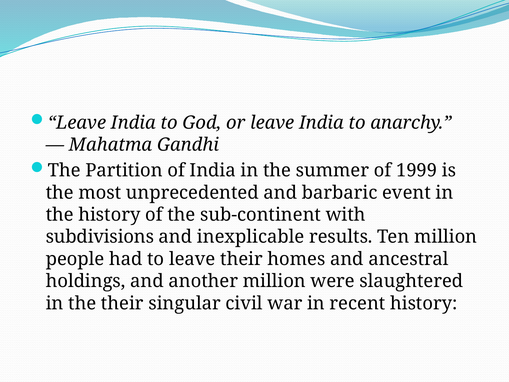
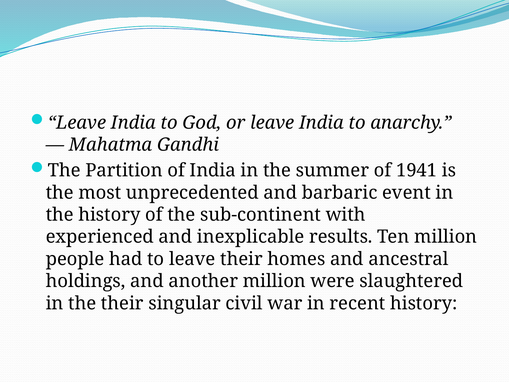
1999: 1999 -> 1941 (417, 170)
subdivisions: subdivisions -> experienced (100, 237)
